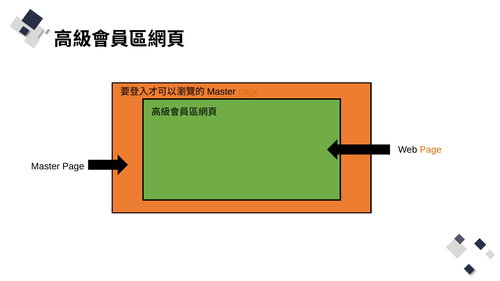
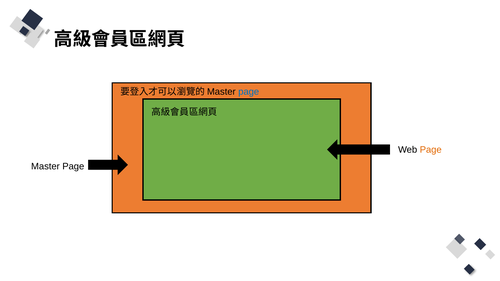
page colour: orange -> blue (249, 92)
